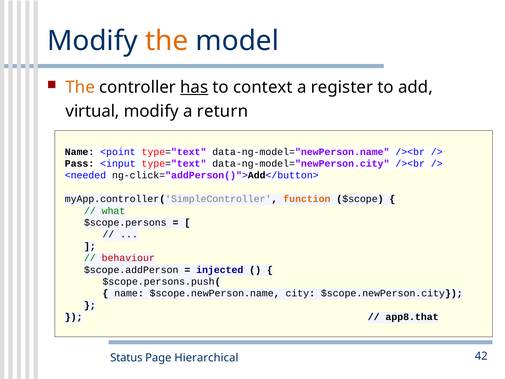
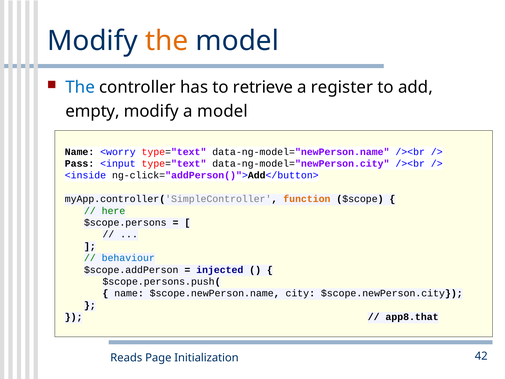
The colour: orange -> blue (80, 87)
has underline: present -> none (194, 87)
context: context -> retrieve (263, 87)
virtual: virtual -> empty (93, 111)
a return: return -> model (223, 111)
<point: <point -> <worry (118, 152)
<needed: <needed -> <inside (85, 175)
what: what -> here (113, 211)
behaviour colour: red -> blue (128, 258)
Status: Status -> Reads (126, 358)
Hierarchical: Hierarchical -> Initialization (206, 358)
